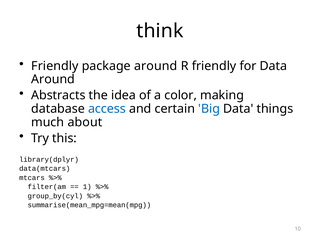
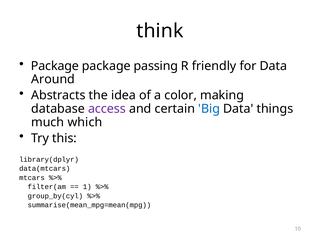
Friendly: Friendly -> Package (55, 66)
package around: around -> passing (156, 66)
access colour: blue -> purple (107, 109)
about: about -> which (85, 122)
